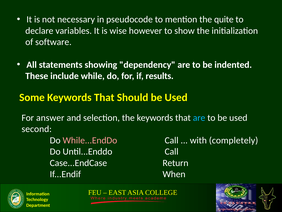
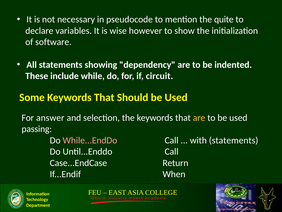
results: results -> circuit (159, 76)
are colour: light blue -> yellow (199, 117)
second: second -> passing (37, 129)
with completely: completely -> statements (234, 140)
